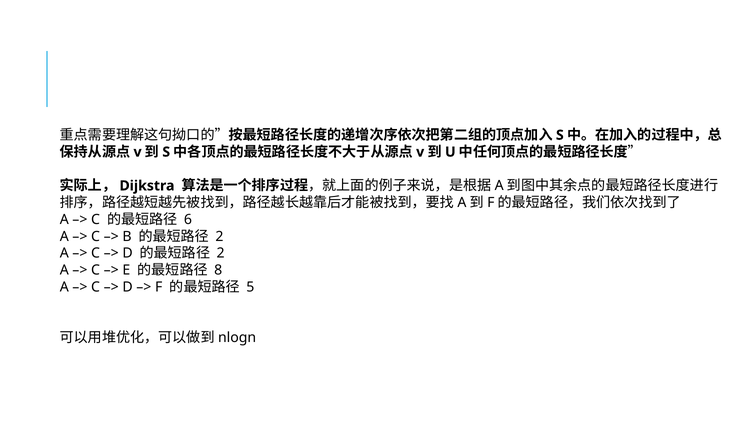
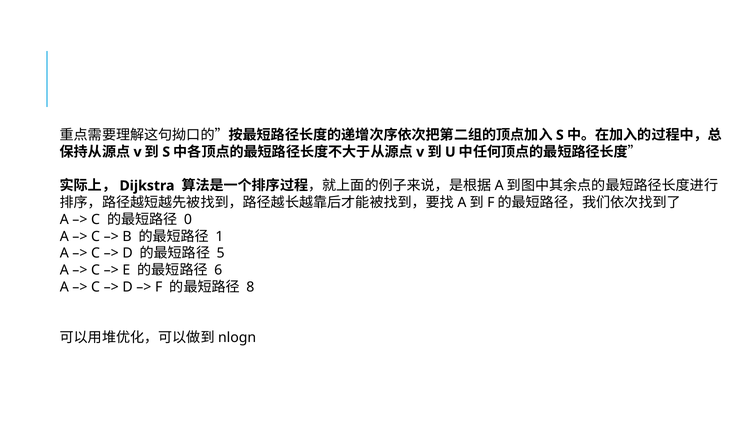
6: 6 -> 0 (188, 220)
2: 2 -> 1 (220, 237)
2: 2 -> 5 (221, 254)
8: 8 -> 6 (218, 270)
5: 5 -> 8 (250, 287)
